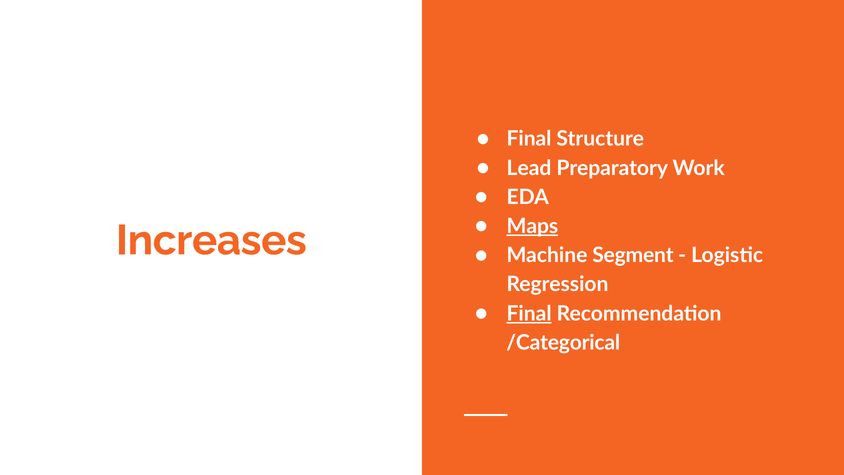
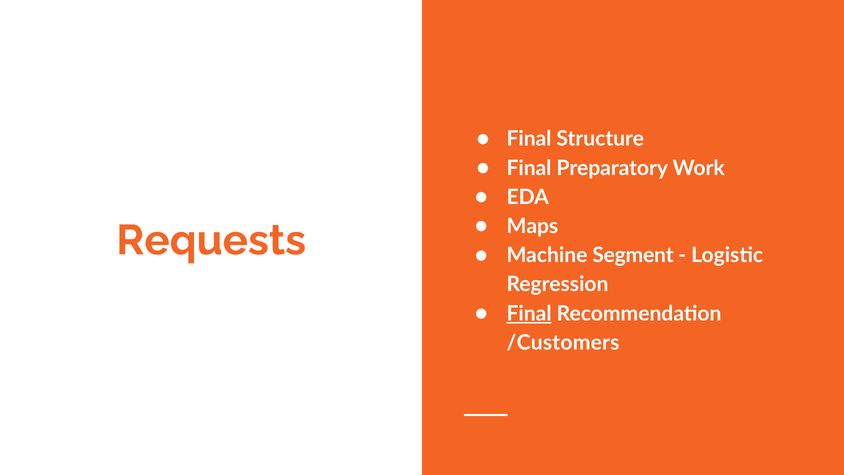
Lead: Lead -> Final (529, 168)
Maps underline: present -> none (532, 226)
Increases: Increases -> Requests (211, 240)
/Categorical: /Categorical -> /Customers (563, 343)
